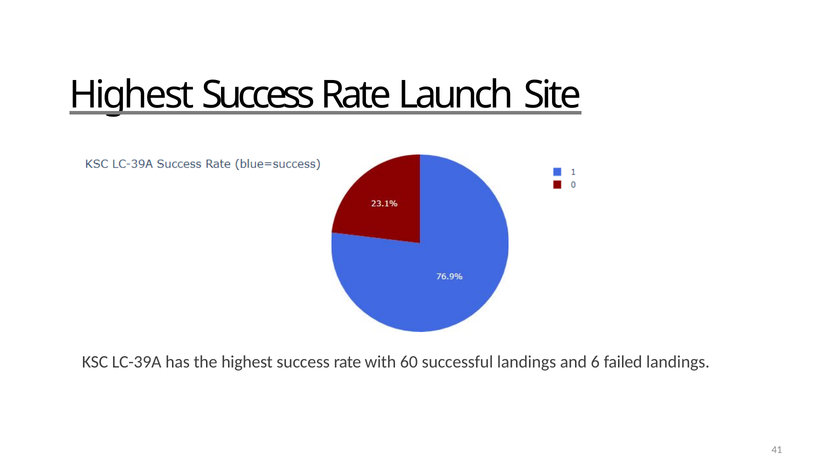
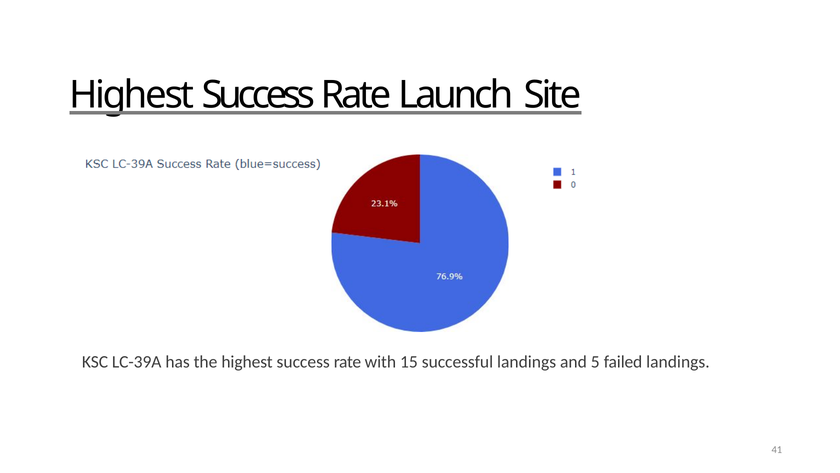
60: 60 -> 15 (409, 362)
6: 6 -> 5 (595, 362)
